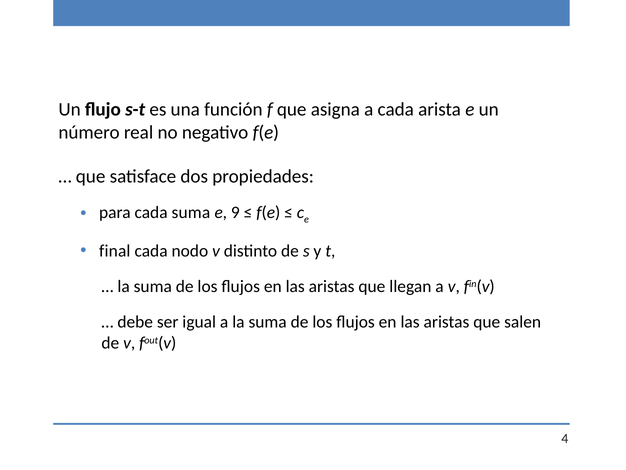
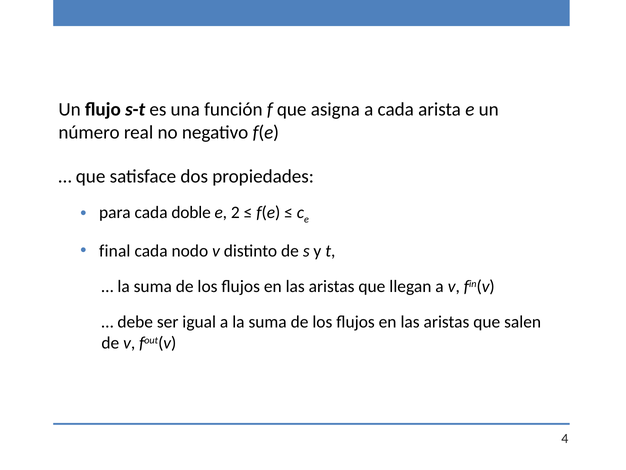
cada suma: suma -> doble (191, 212)
9: 9 -> 2 (235, 212)
